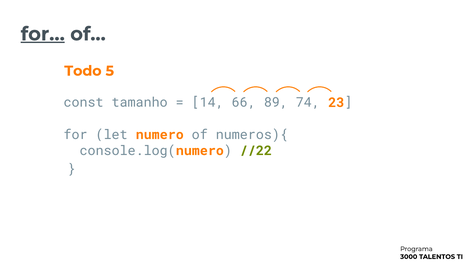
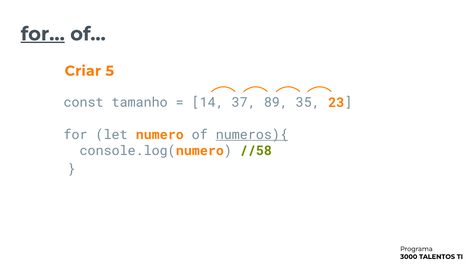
Todo: Todo -> Criar (83, 71)
66: 66 -> 37 (244, 102)
74: 74 -> 35 (308, 102)
numeros){ underline: none -> present (252, 135)
//22: //22 -> //58 (256, 151)
